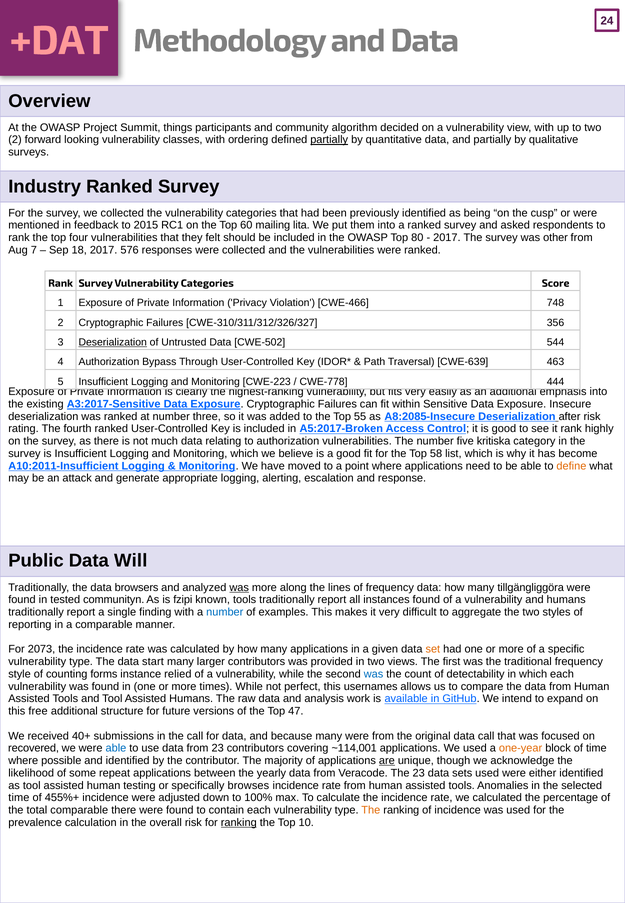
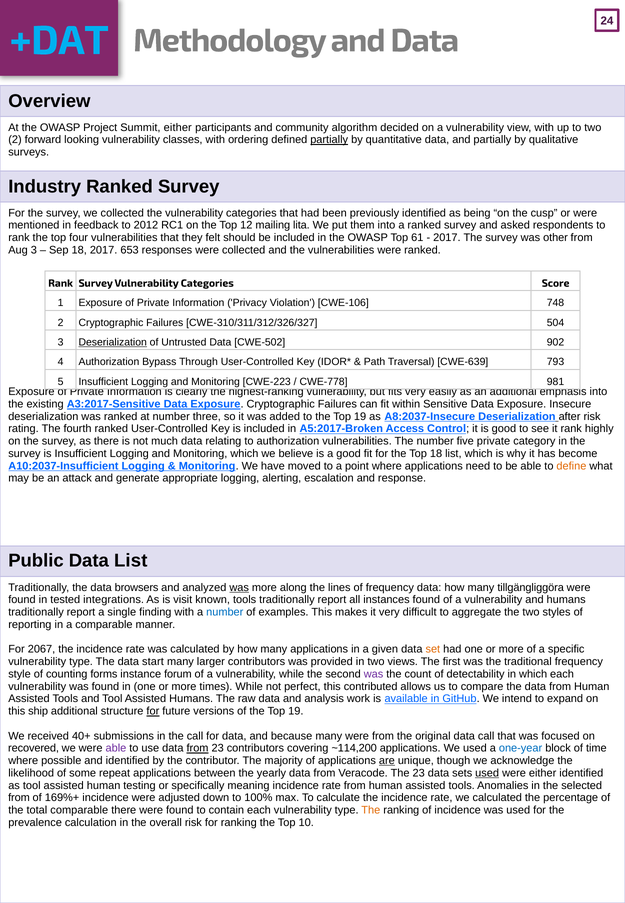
+DAT colour: pink -> light blue (59, 41)
Summit things: things -> either (178, 127)
2015: 2015 -> 2012 (146, 225)
60: 60 -> 12 (246, 225)
80: 80 -> 61 (417, 238)
Aug 7: 7 -> 3 (34, 250)
576: 576 -> 653 (130, 250)
CWE-466: CWE-466 -> CWE-106 (343, 303)
356: 356 -> 504 (556, 323)
544: 544 -> 902 (556, 342)
463: 463 -> 793 (556, 362)
444: 444 -> 981 (556, 382)
to the Top 55: 55 -> 19 (360, 416)
A8:2085-Insecure: A8:2085-Insecure -> A8:2037-Insecure (430, 416)
five kritiska: kritiska -> private (494, 441)
Top 58: 58 -> 18 (436, 453)
A10:2011-Insufficient: A10:2011-Insufficient -> A10:2037-Insufficient (63, 466)
Data Will: Will -> List (131, 560)
communityn: communityn -> integrations (114, 600)
fzipi: fzipi -> visit (183, 600)
2073: 2073 -> 2067 (42, 649)
relied: relied -> forum (178, 674)
was colour: blue -> purple (374, 674)
usernames: usernames -> contributed (371, 686)
free: free -> ship (38, 711)
for underline: none -> present (153, 711)
of the Top 47: 47 -> 19 (296, 711)
able colour: blue -> purple (116, 748)
from underline: none -> present (198, 748)
~114,001: ~114,001 -> ~114,200 (354, 748)
one-year colour: orange -> blue (521, 748)
used underline: none -> present (487, 773)
browses: browses -> meaning (248, 785)
time: time -> from (19, 798)
455%+: 455%+ -> 169%+ (62, 798)
ranking underline: present -> none (239, 822)
